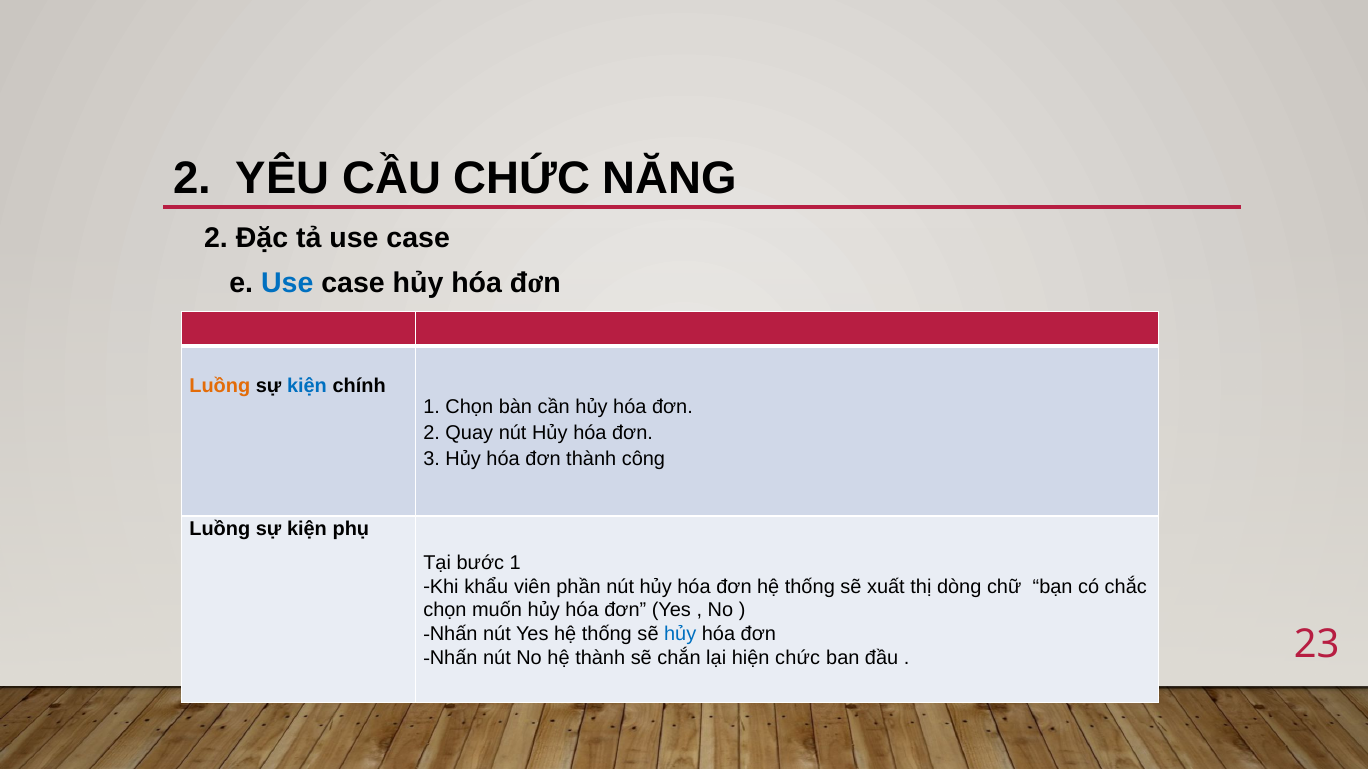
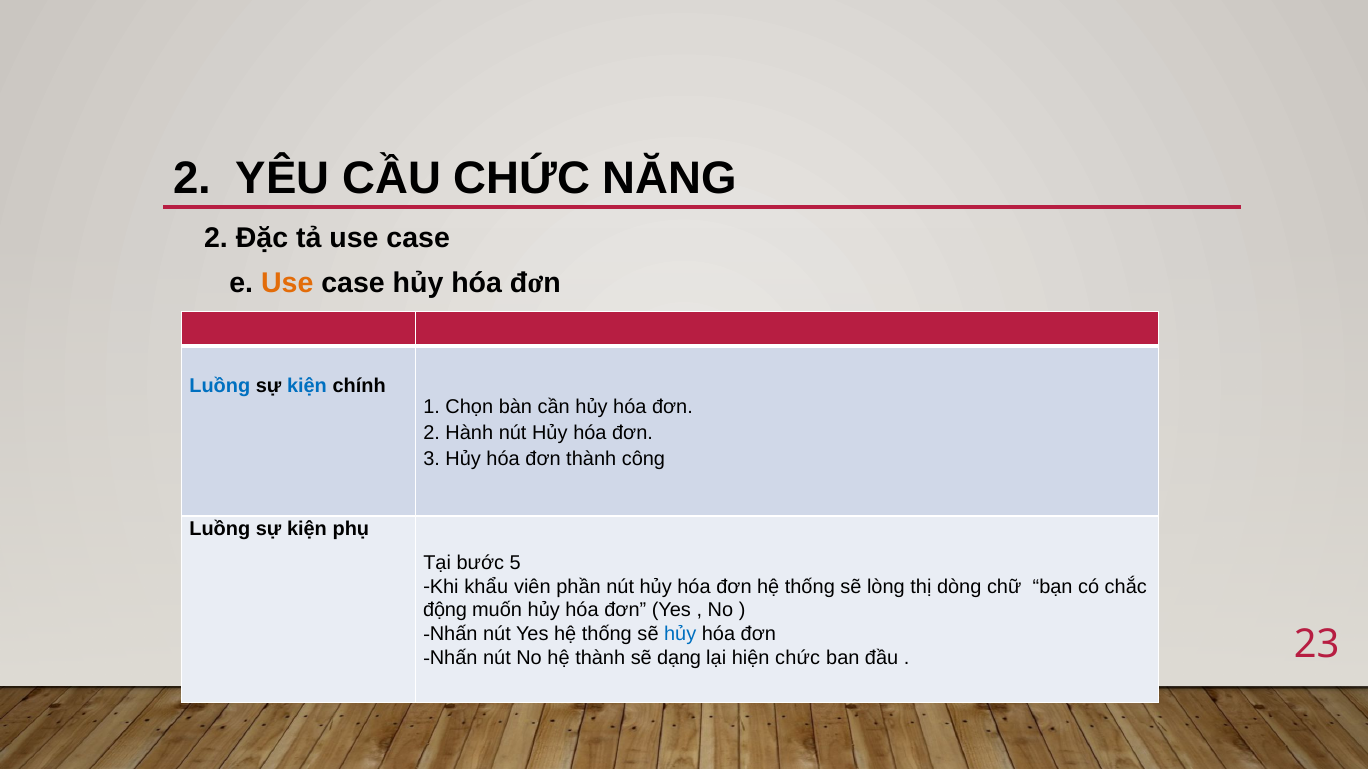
Use colour: blue -> orange (287, 283)
Luồng colour: orange -> blue (220, 387)
Quay: Quay -> Hành (469, 433)
bước 1: 1 -> 5 (515, 563)
xuất: xuất -> lòng (886, 587)
chọn: chọn -> động (445, 611)
chắn: chắn -> dạng (679, 658)
